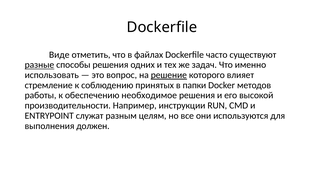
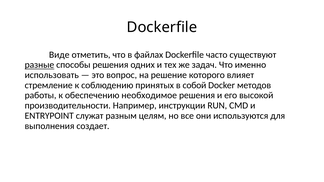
решение underline: present -> none (169, 75)
папки: папки -> собой (194, 85)
должен: должен -> создает (93, 126)
